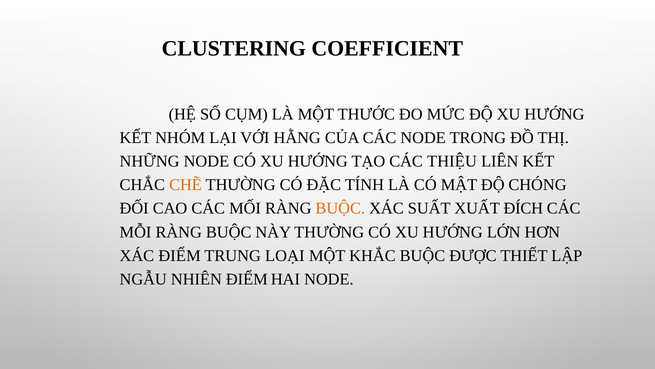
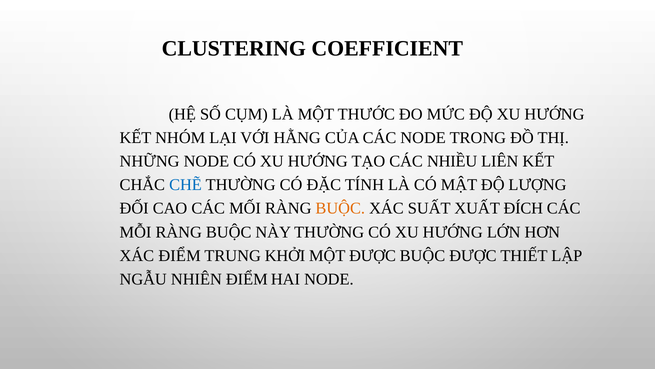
THIỆU: THIỆU -> NHIỀU (452, 161)
CHẼ colour: orange -> blue (186, 185)
CHÓNG: CHÓNG -> LƯỢNG (537, 185)
LOẠI: LOẠI -> KHỞI (285, 255)
MỘT KHẮC: KHẮC -> ĐƯỢC (373, 255)
